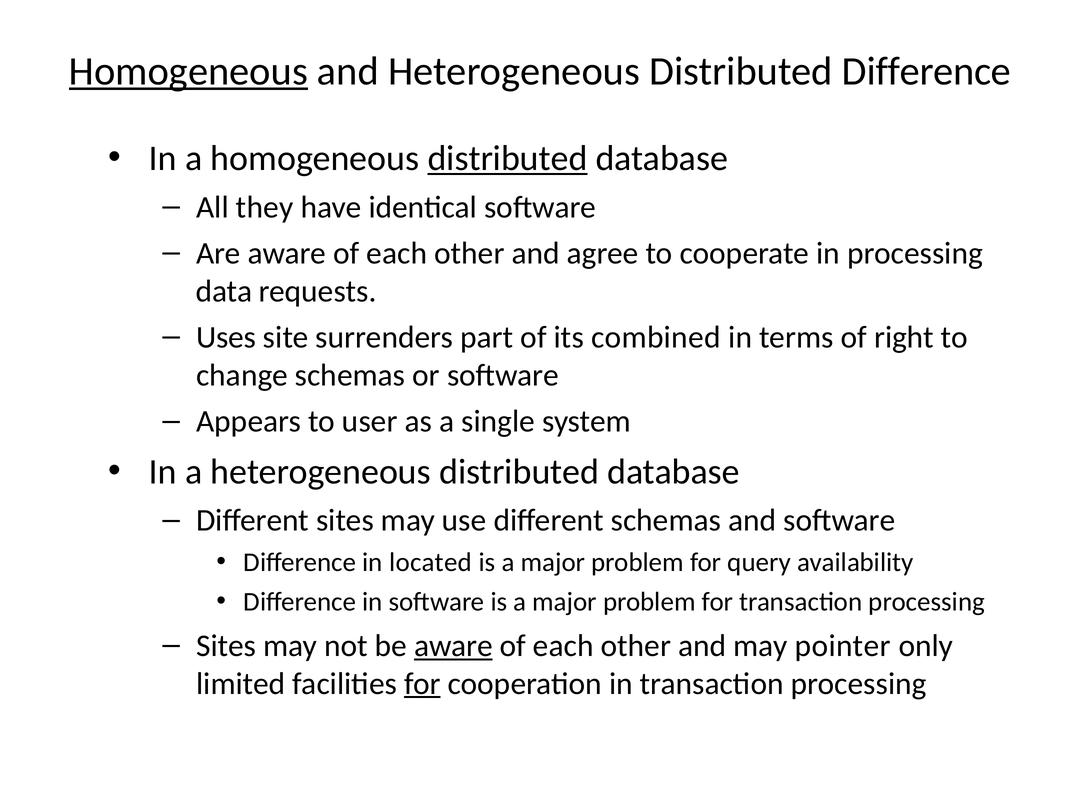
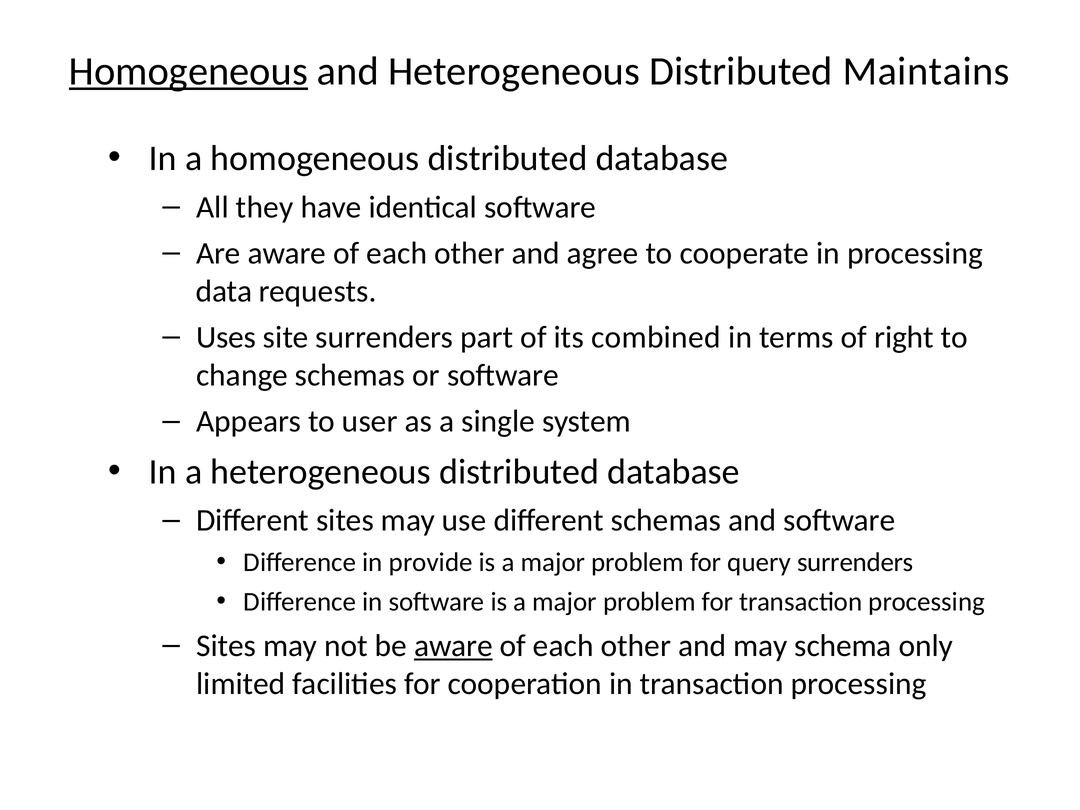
Distributed Difference: Difference -> Maintains (926, 72)
distributed underline: present -> none (508, 159)
located: located -> provide (431, 562)
query availability: availability -> surrenders (855, 562)
pointer: pointer -> schema (843, 646)
for underline: present -> none (422, 684)
